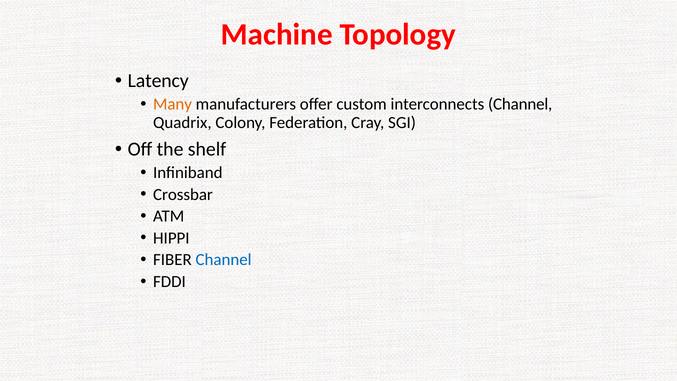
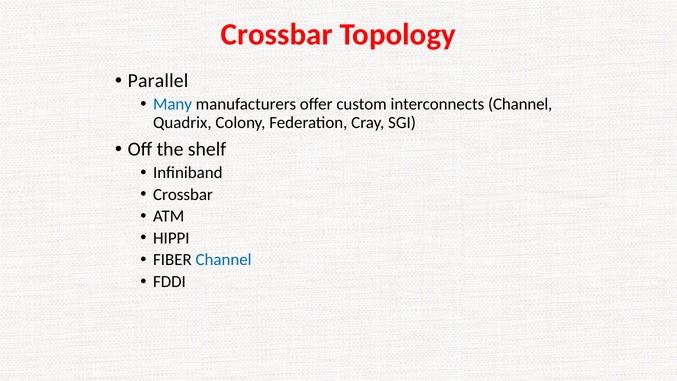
Machine: Machine -> Crossbar (277, 34)
Latency: Latency -> Parallel (158, 81)
Many colour: orange -> blue (173, 104)
